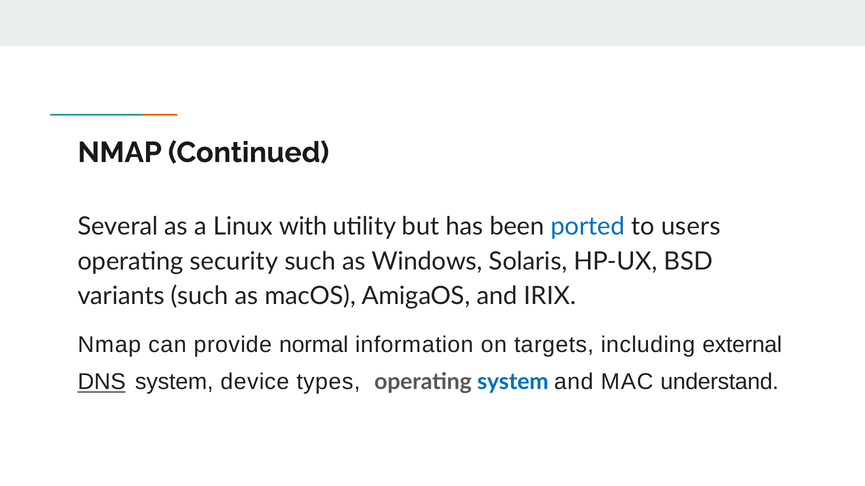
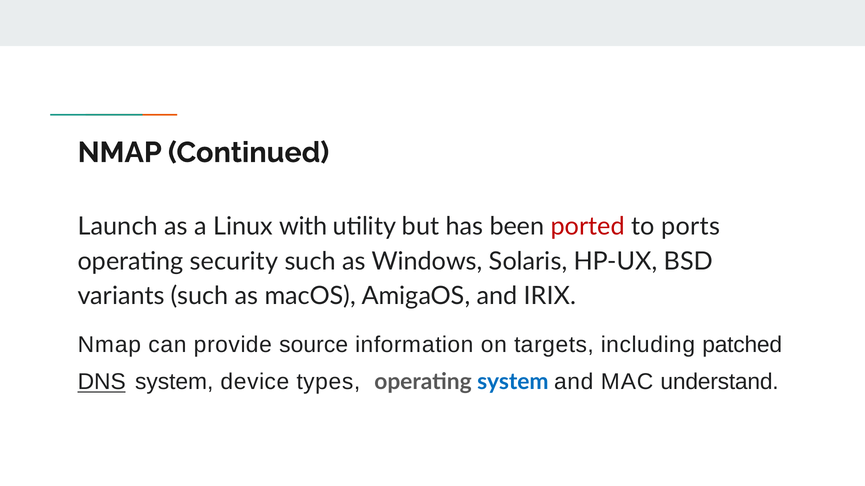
Several: Several -> Launch (118, 227)
ported colour: blue -> red (588, 227)
users: users -> ports (691, 227)
normal: normal -> source (314, 345)
external: external -> patched (742, 345)
